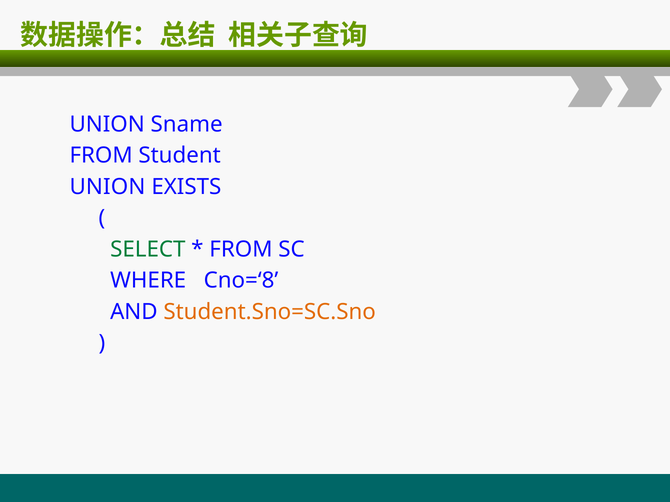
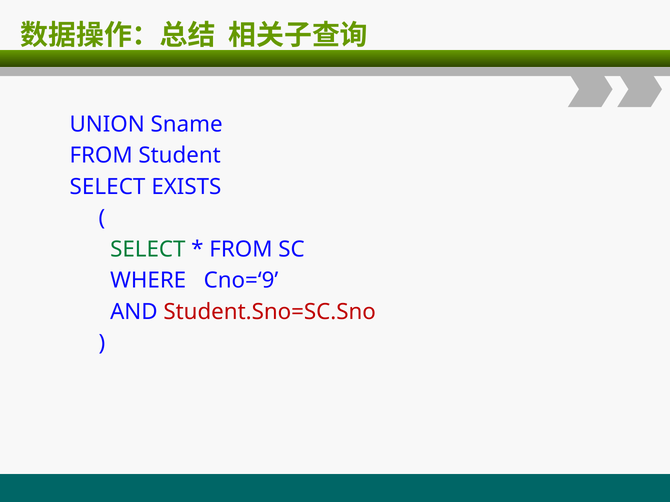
UNION: UNION -> SELECT (107, 187)
Cno=‘8: Cno=‘8 -> Cno=‘9 (241, 281)
Student.Sno=SC.Sno colour: orange -> red (270, 312)
